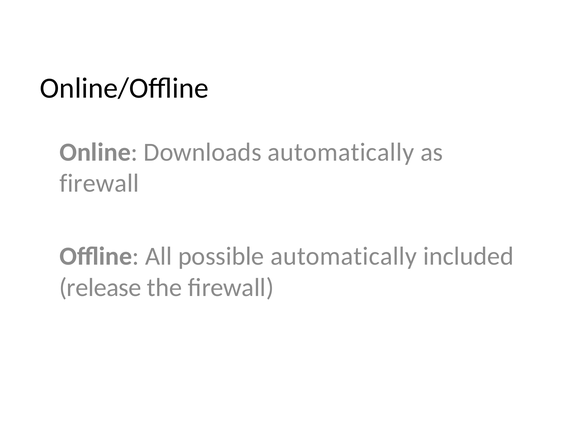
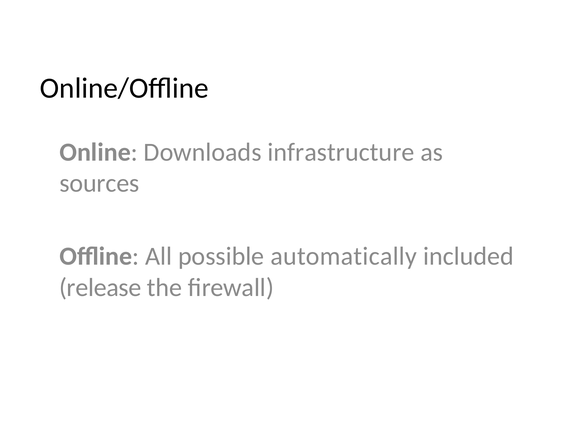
Downloads automatically: automatically -> infrastructure (341, 152)
firewall: firewall -> sources (99, 183)
